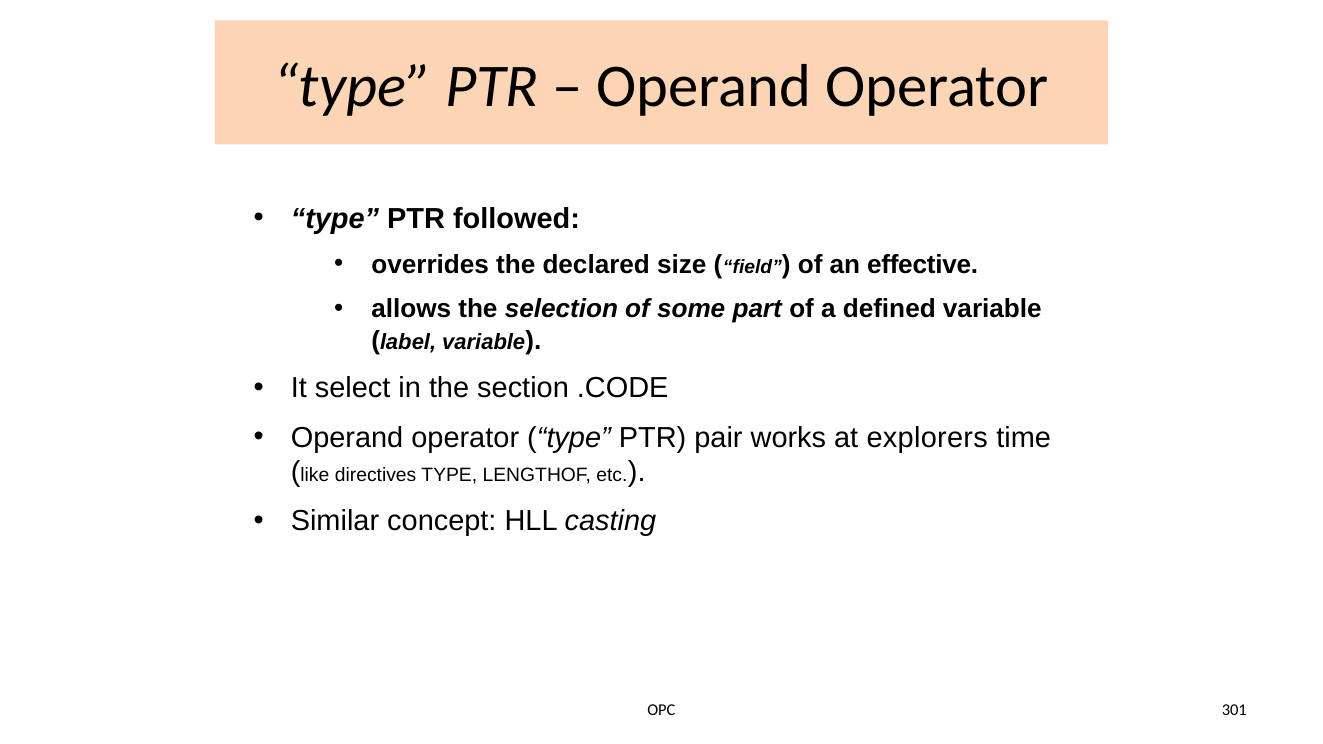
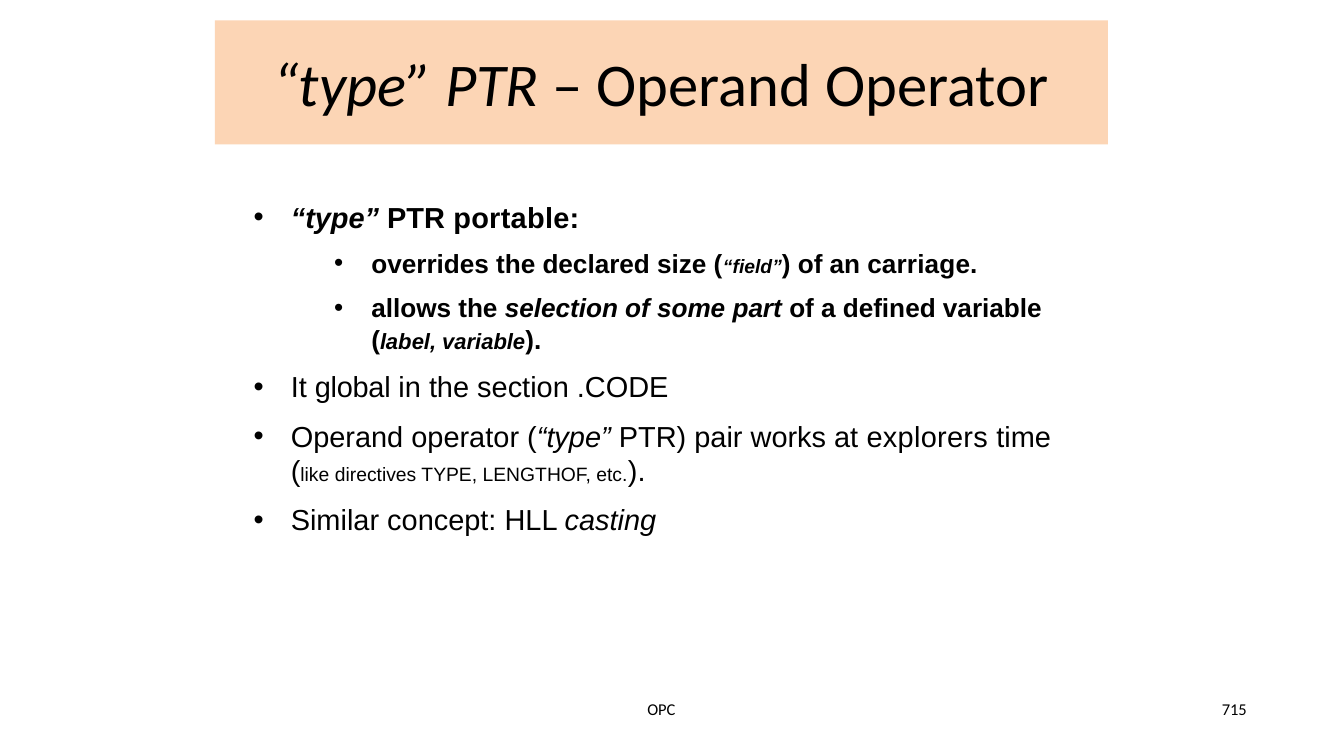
followed: followed -> portable (516, 219)
effective: effective -> carriage (922, 265)
select: select -> global (353, 388)
301: 301 -> 715 (1234, 711)
